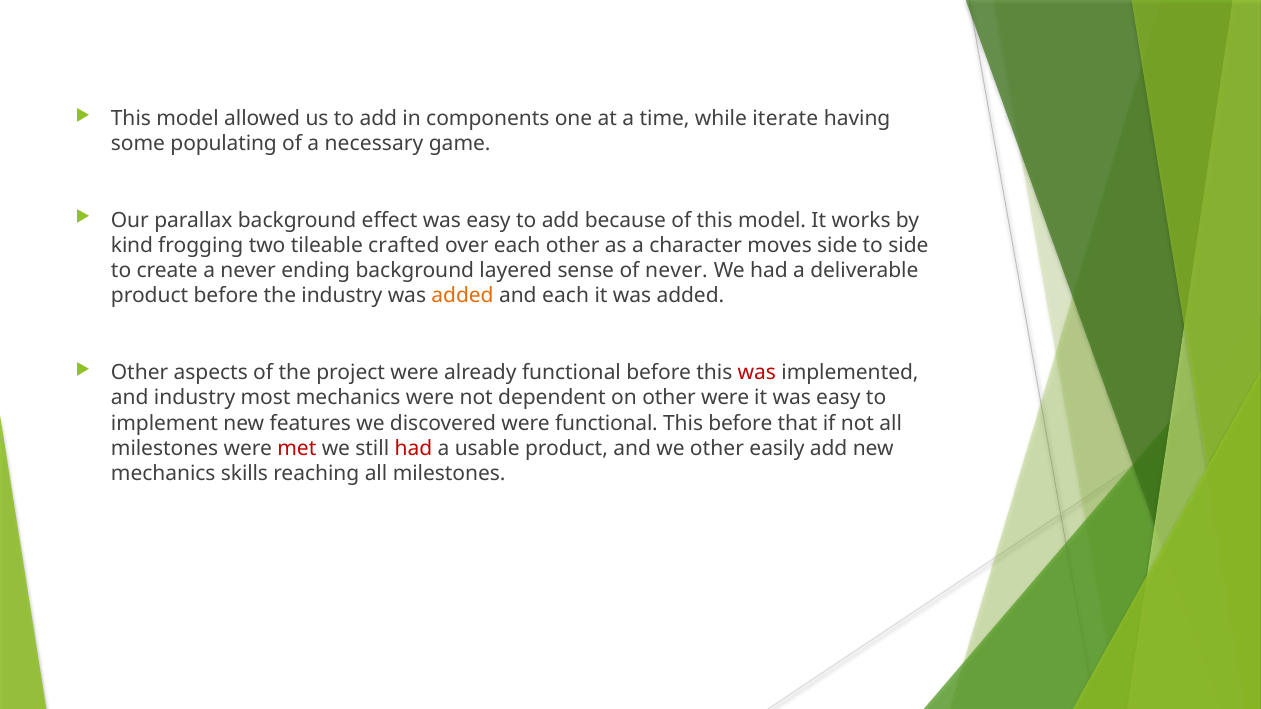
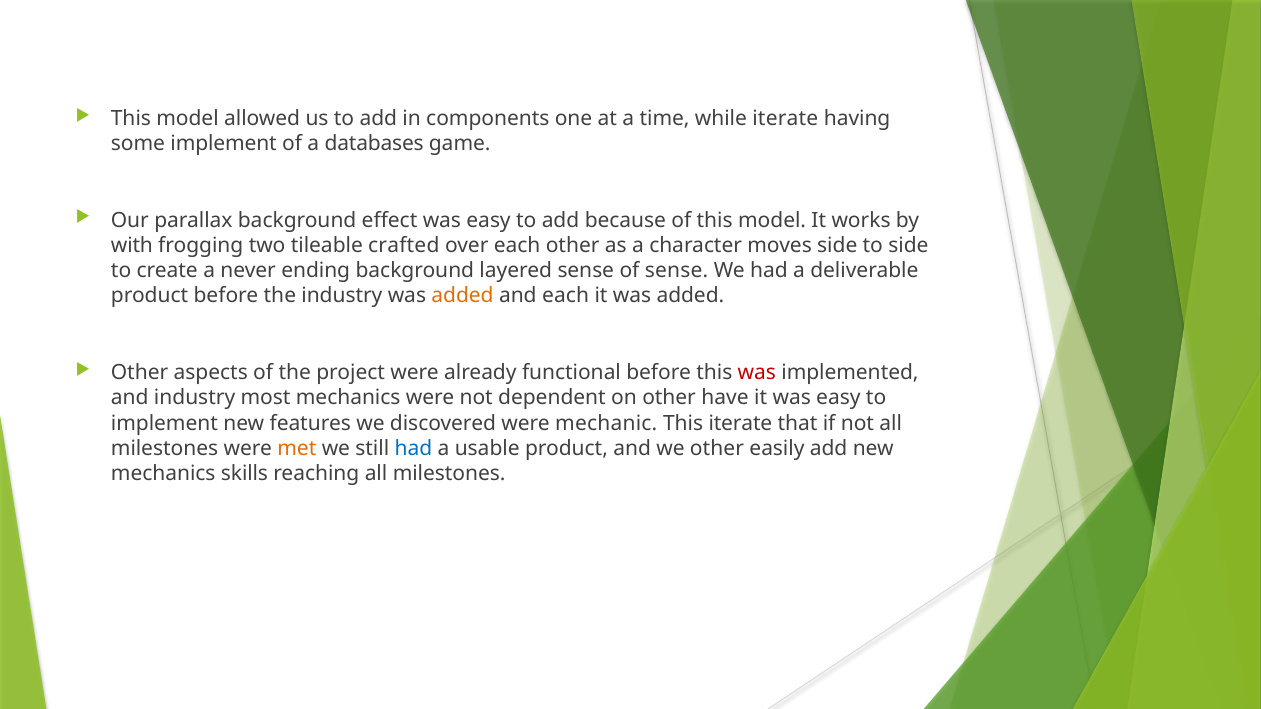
some populating: populating -> implement (224, 144)
necessary: necessary -> databases (374, 144)
kind: kind -> with (132, 246)
of never: never -> sense (677, 271)
other were: were -> have (725, 398)
were functional: functional -> mechanic (606, 423)
This before: before -> iterate (740, 423)
met colour: red -> orange (297, 448)
had colour: red -> blue (413, 448)
